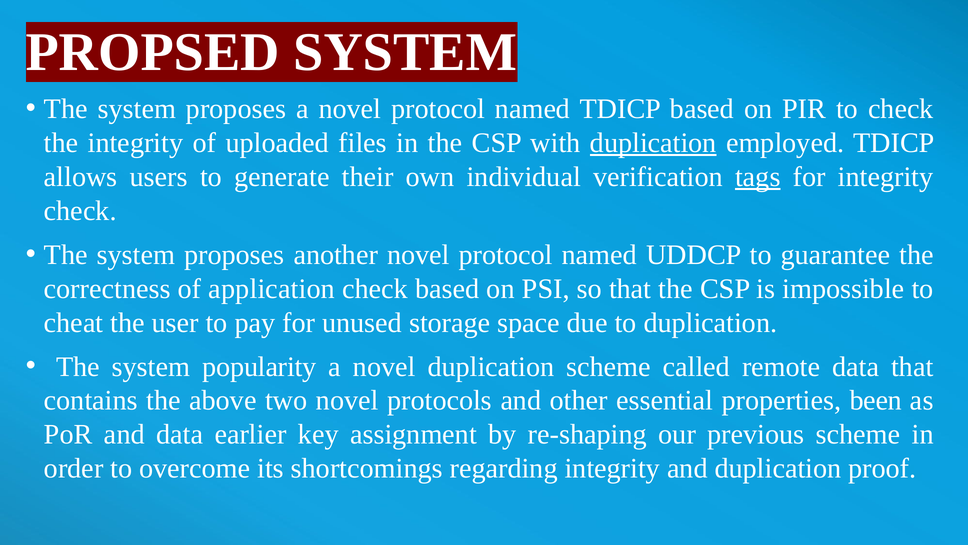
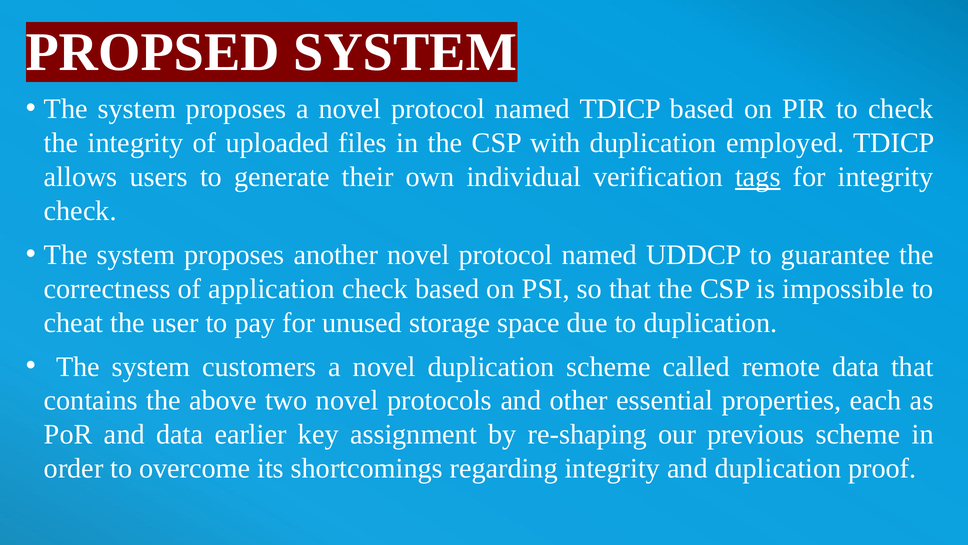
duplication underline: present -> none (653, 143)
popularity: popularity -> customers (259, 366)
been: been -> each (876, 400)
